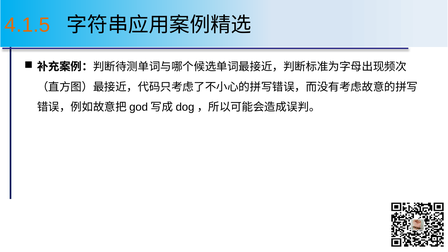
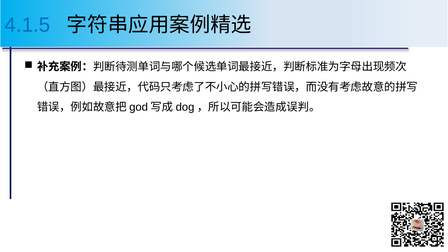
4.1.5 colour: orange -> blue (27, 25)
